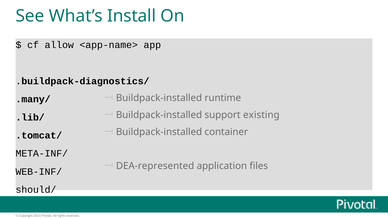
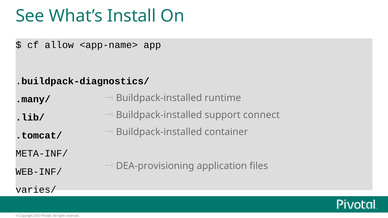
existing: existing -> connect (261, 115)
DEA-represented: DEA-represented -> DEA-provisioning (155, 166)
should/: should/ -> varies/ (36, 190)
